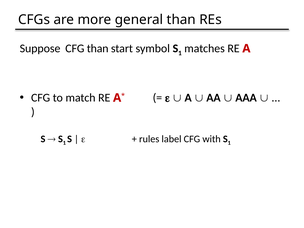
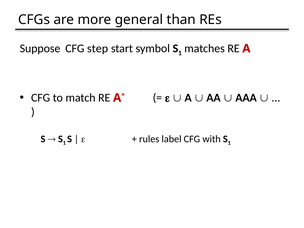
CFG than: than -> step (98, 49)
